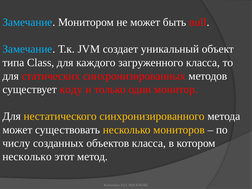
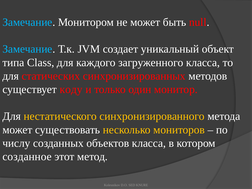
несколько: несколько -> созданное (27, 157)
